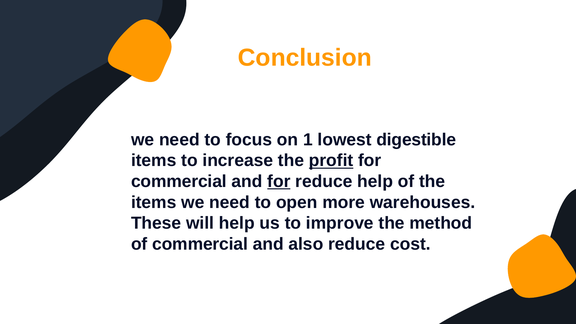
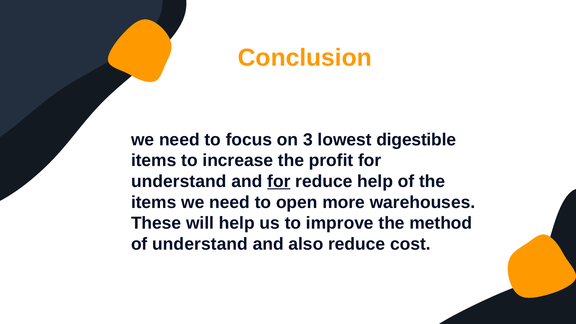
1: 1 -> 3 (308, 140)
profit underline: present -> none (331, 161)
commercial: commercial -> understand (179, 181)
of commercial: commercial -> understand (200, 244)
